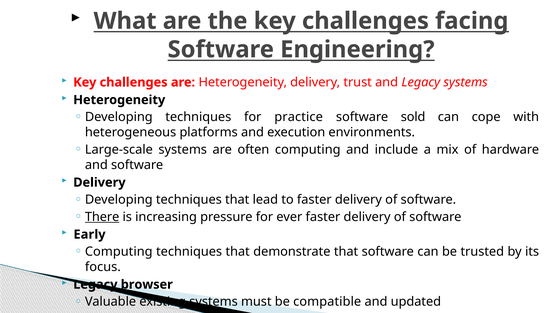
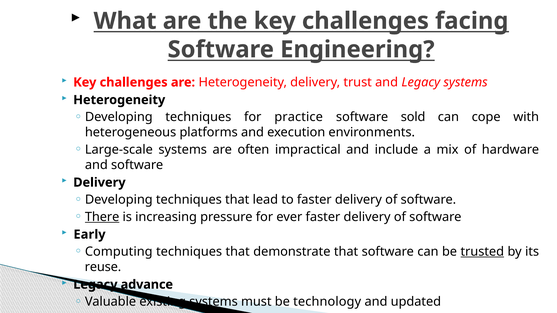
often computing: computing -> impractical (308, 150)
trusted underline: none -> present (482, 252)
focus: focus -> reuse (103, 267)
browser: browser -> advance (147, 285)
compatible: compatible -> technology (327, 302)
